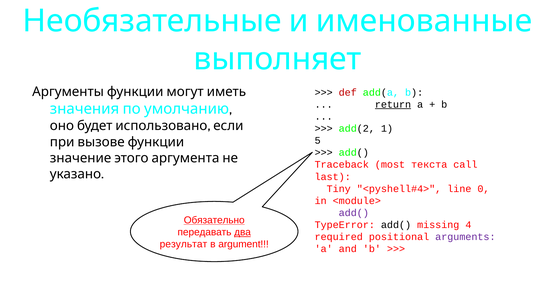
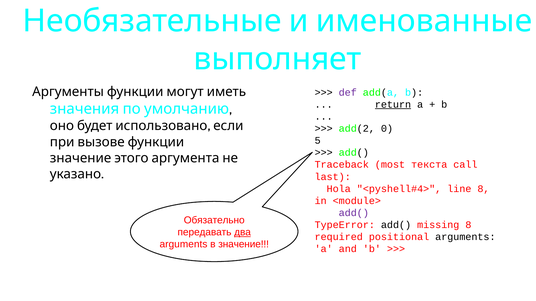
def colour: red -> purple (348, 93)
1: 1 -> 0 (387, 129)
Tiny: Tiny -> Hola (339, 189)
line 0: 0 -> 8 (483, 189)
Обязательно underline: present -> none (214, 221)
missing 4: 4 -> 8 (468, 225)
arguments colour: purple -> black (465, 237)
результат: результат -> arguments (184, 245)
argument: argument -> значение (244, 245)
